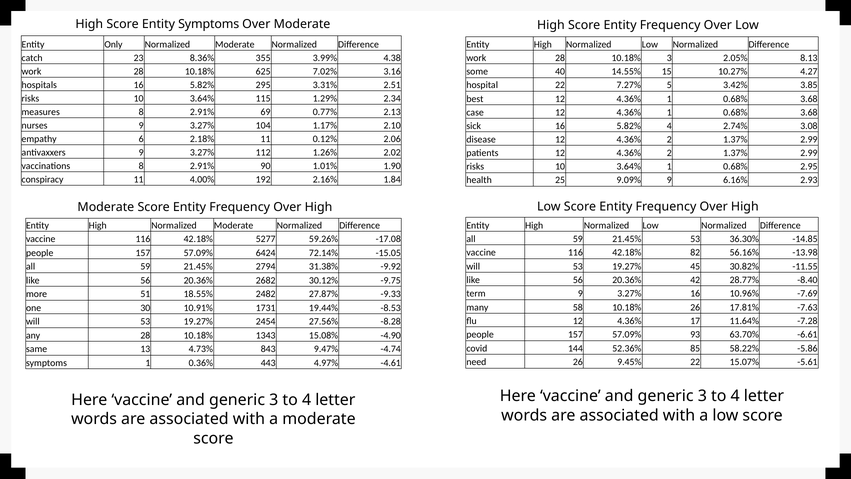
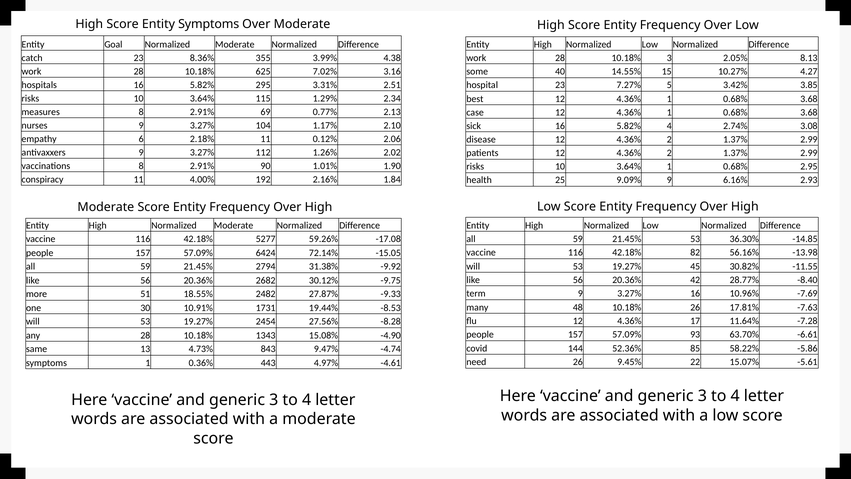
Only: Only -> Goal (113, 45)
hospital 22: 22 -> 23 (560, 85)
58: 58 -> 48 (578, 307)
